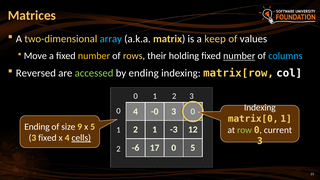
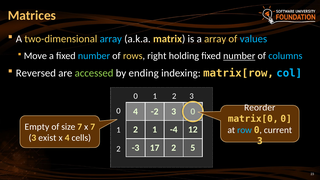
a keep: keep -> array (215, 39)
values colour: white -> light blue (253, 39)
number colour: yellow -> light blue (94, 56)
their: their -> right (157, 56)
col colour: white -> light blue (289, 73)
Indexing: Indexing -> Reorder (260, 108)
-0: -0 -> -2 (155, 112)
matrix[0 1: 1 -> 0 (286, 119)
Ending: Ending -> Empty (37, 127)
size 9: 9 -> 7 (80, 127)
x 5: 5 -> 7 (93, 127)
-3: -3 -> -4 (174, 130)
row colour: light green -> light blue (244, 130)
3 fixed: fixed -> exist (47, 138)
cells underline: present -> none (81, 138)
-6: -6 -> -3 (136, 148)
17 0: 0 -> 2 (174, 148)
